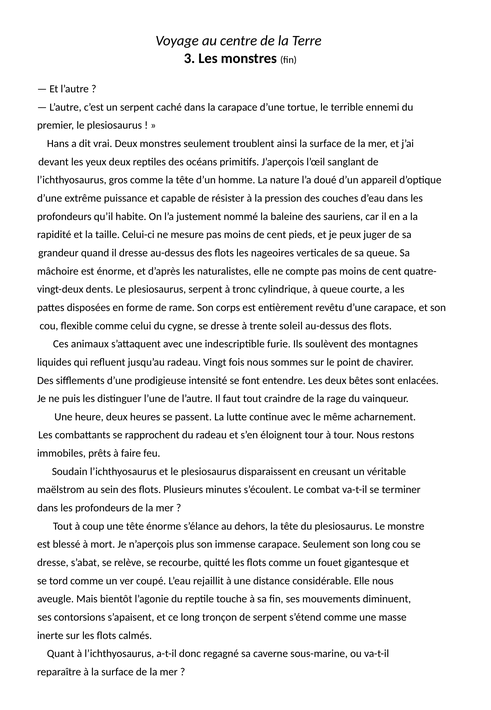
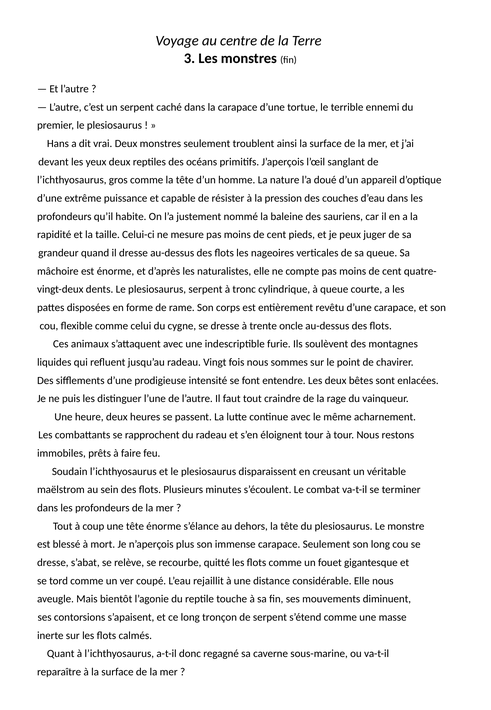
soleil: soleil -> oncle (291, 325)
